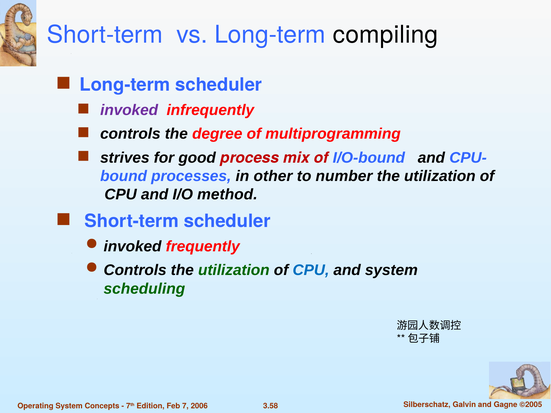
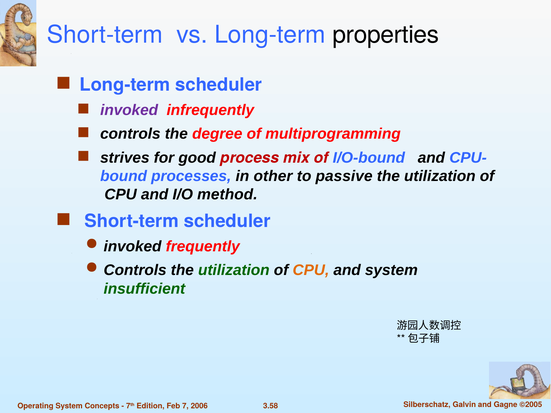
compiling: compiling -> properties (386, 35)
number: number -> passive (344, 176)
CPU colour: blue -> orange (311, 270)
scheduling: scheduling -> insufficient (144, 289)
